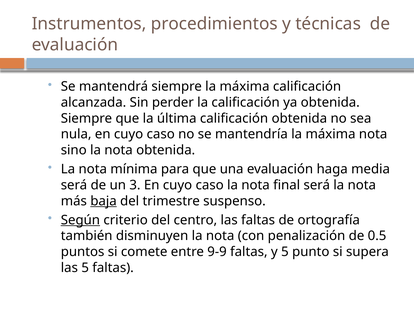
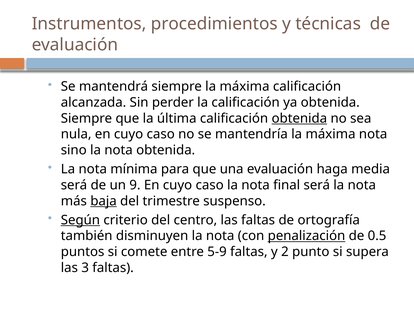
obtenida underline: none -> present (299, 118)
3: 3 -> 9 (135, 185)
penalización underline: none -> present (306, 236)
9-9: 9-9 -> 5-9 (217, 251)
y 5: 5 -> 2 (285, 251)
las 5: 5 -> 3 (85, 267)
